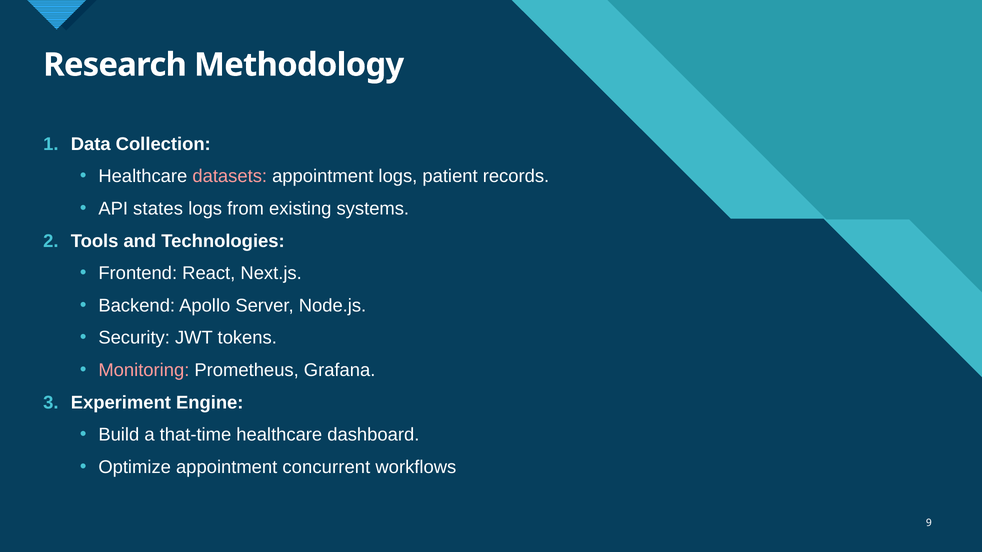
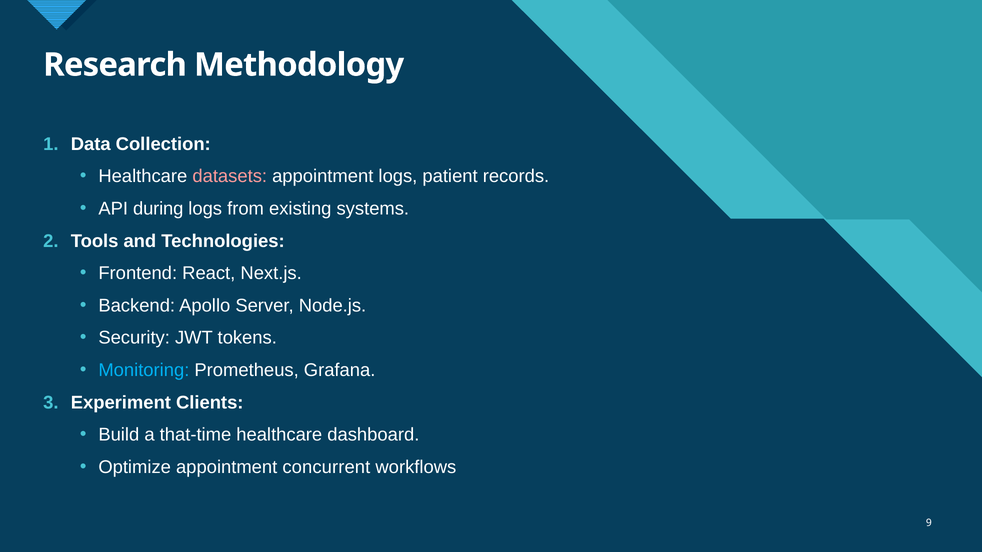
states: states -> during (158, 209)
Monitoring colour: pink -> light blue (144, 370)
Engine: Engine -> Clients (210, 403)
